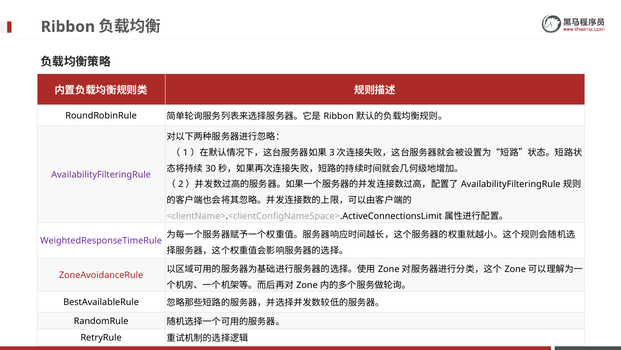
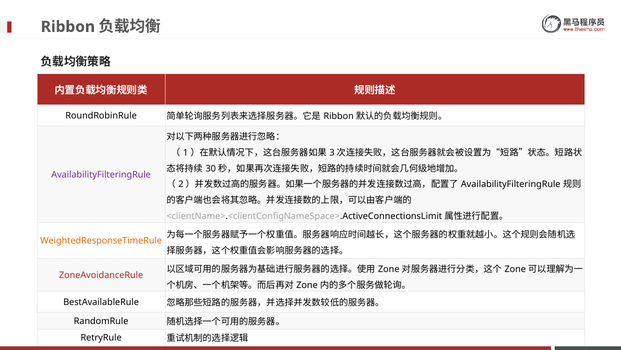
WeightedResponseTimeRule colour: purple -> orange (101, 240)
